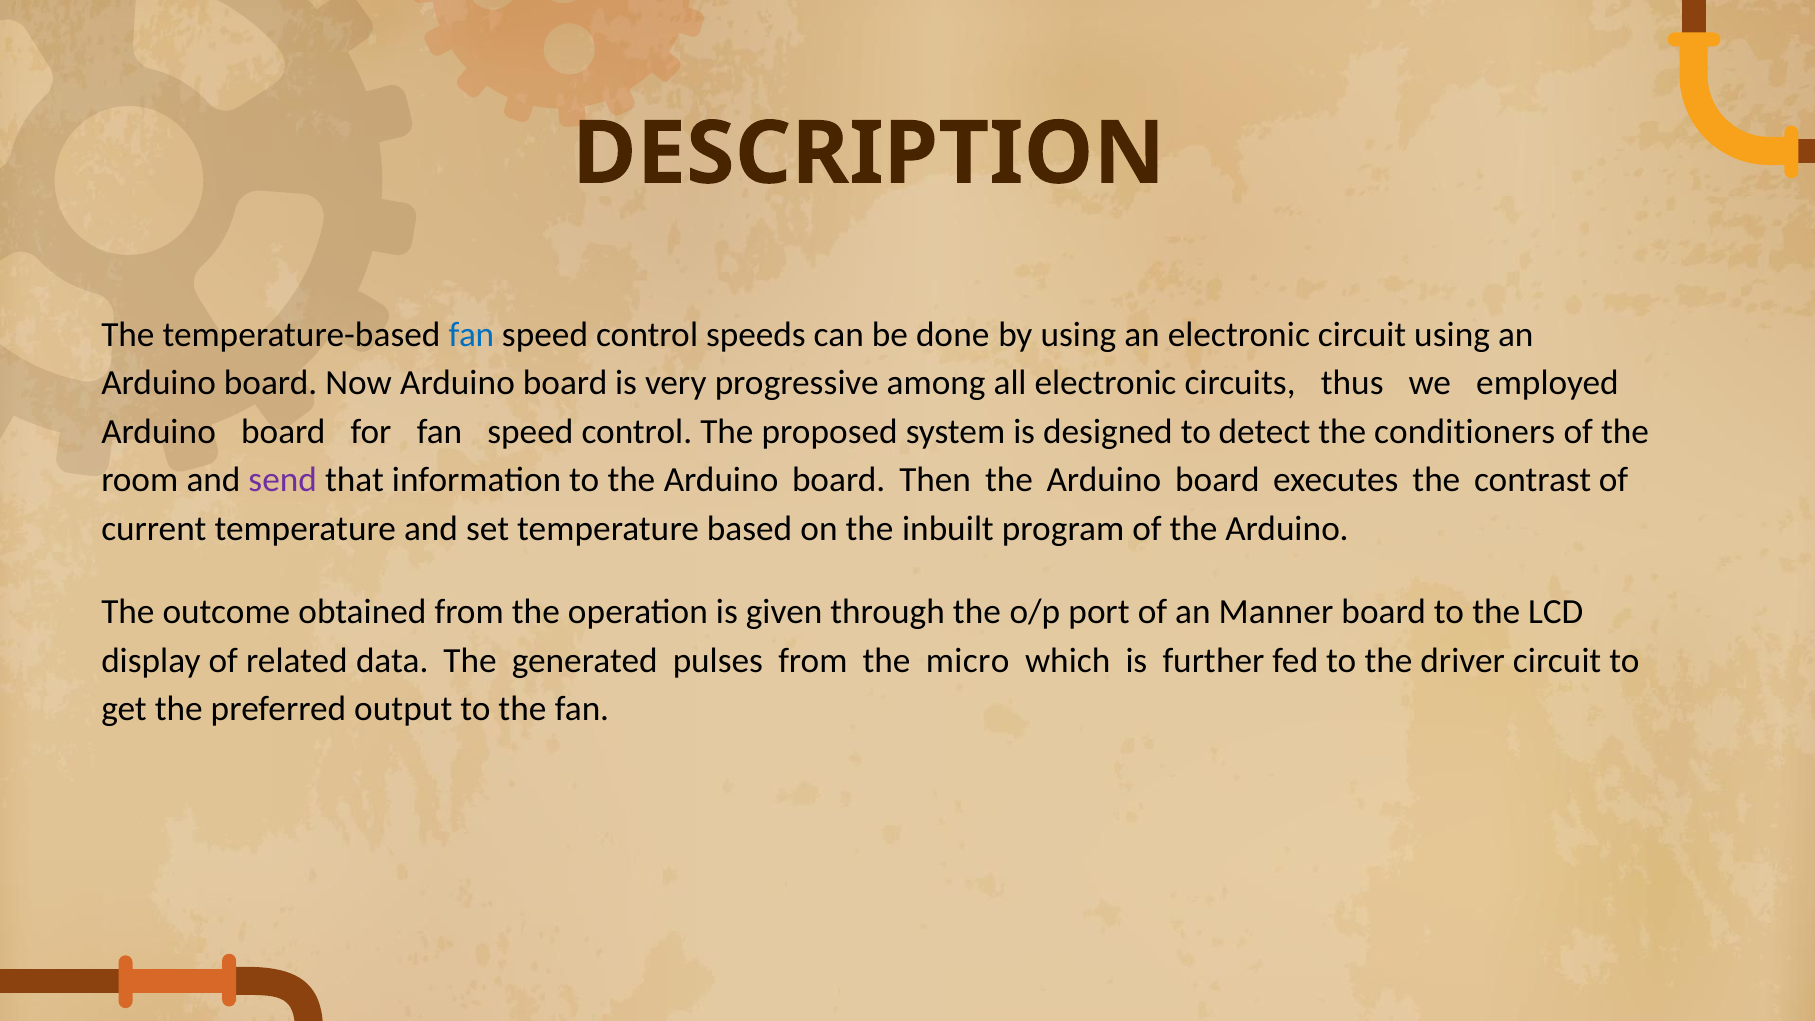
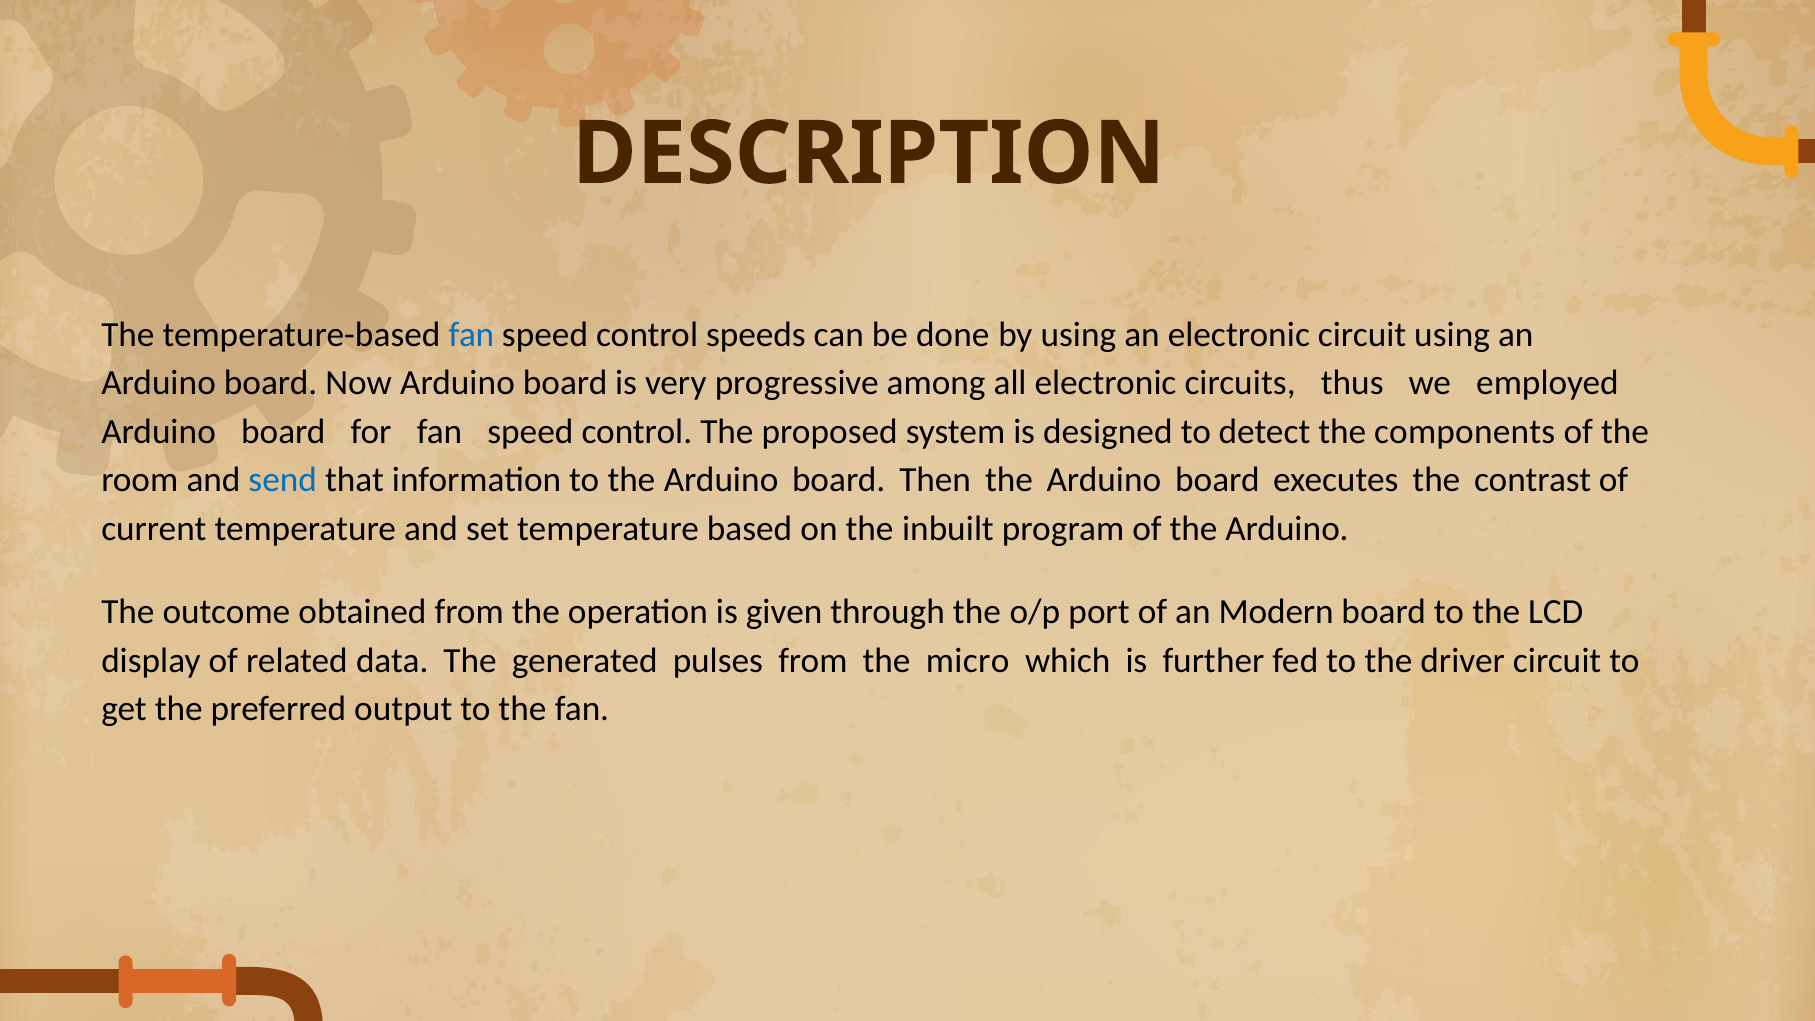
conditioners: conditioners -> components (1465, 432)
send colour: purple -> blue (283, 480)
Manner: Manner -> Modern (1276, 612)
